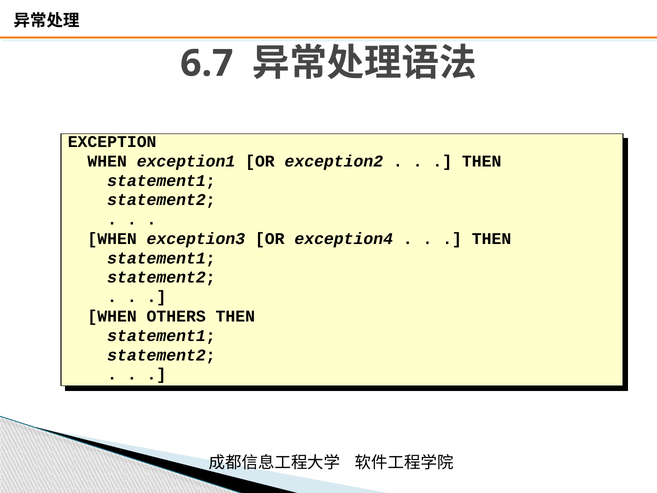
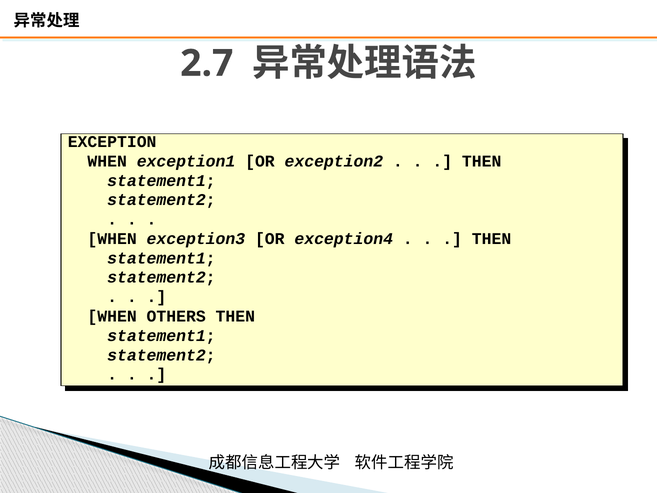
6.7: 6.7 -> 2.7 (207, 63)
